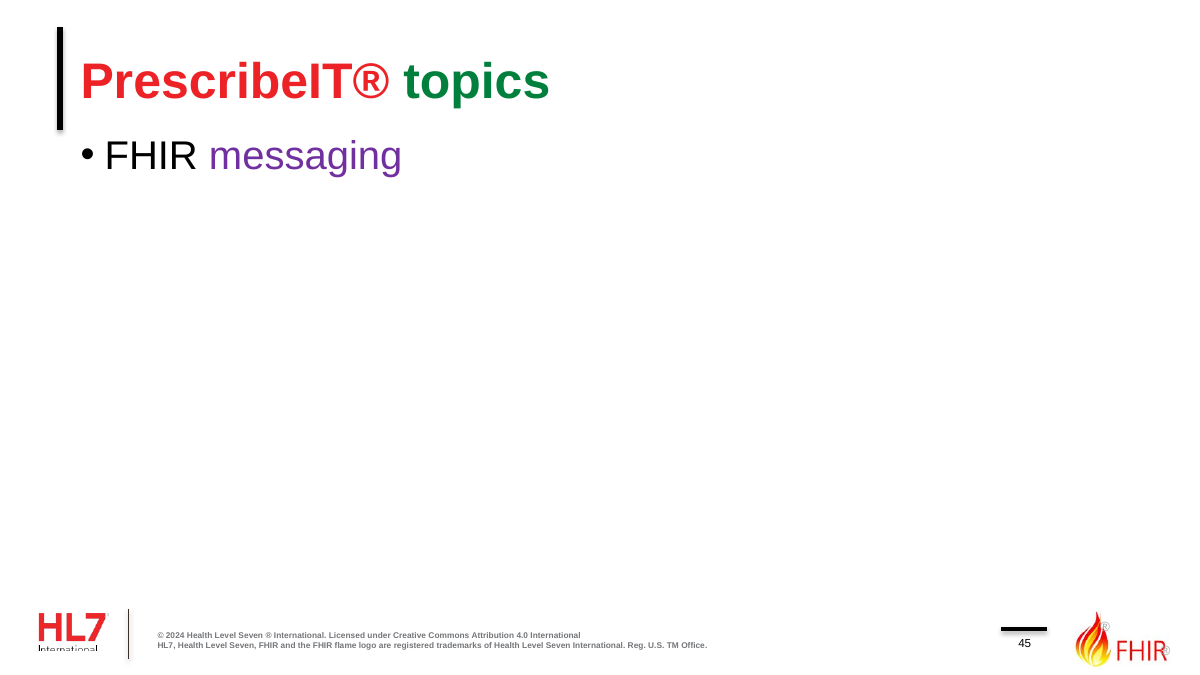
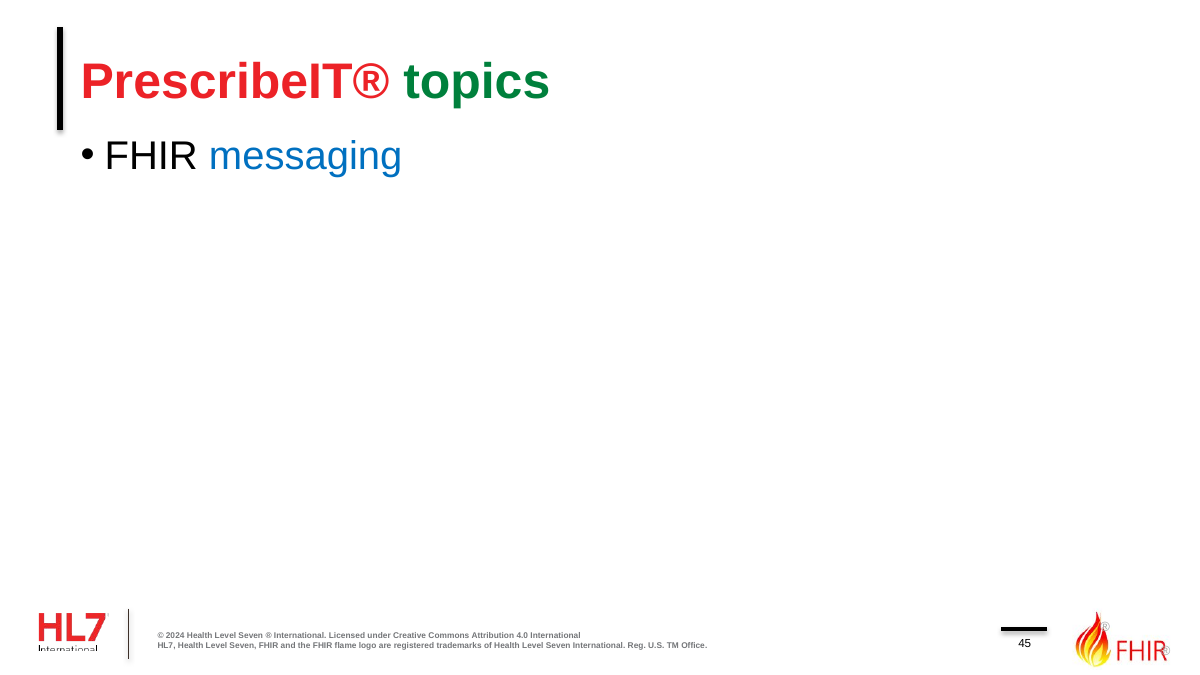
messaging colour: purple -> blue (306, 157)
